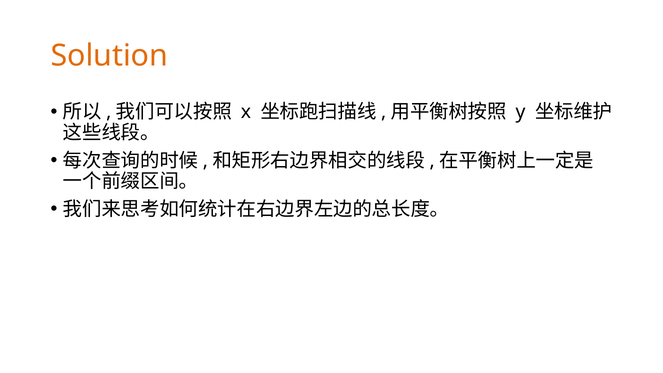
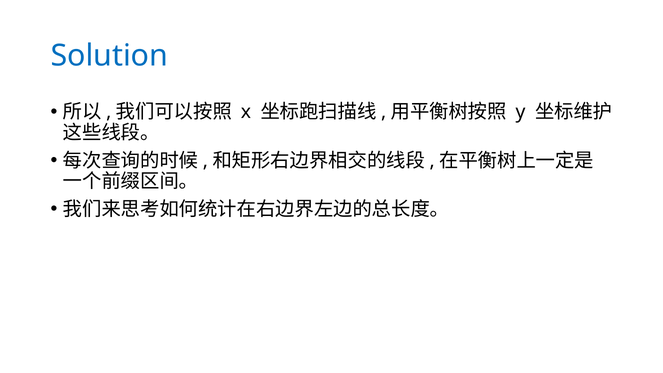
Solution colour: orange -> blue (109, 56)
